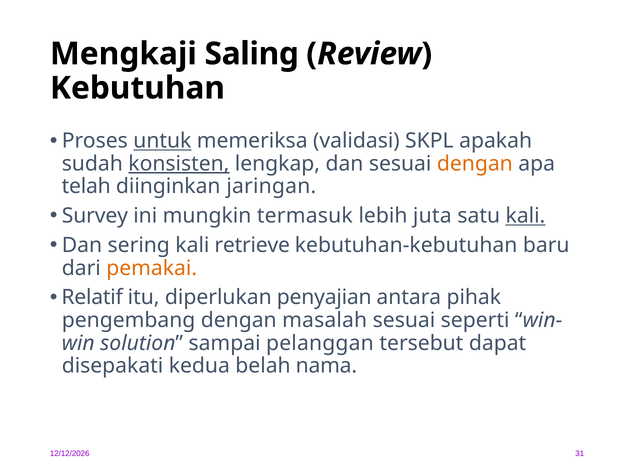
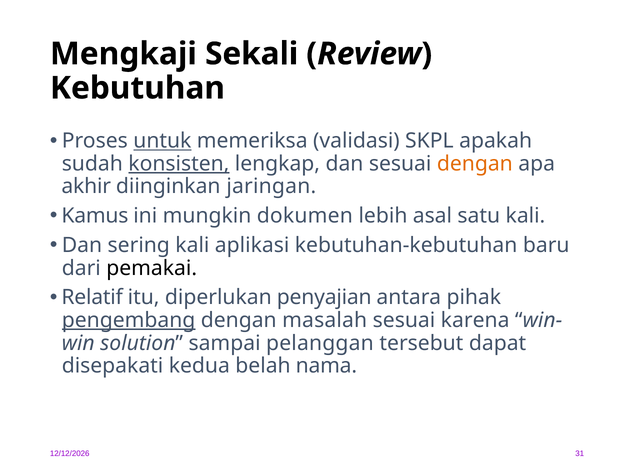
Saling: Saling -> Sekali (252, 54)
telah: telah -> akhir (86, 187)
Survey: Survey -> Kamus (95, 216)
termasuk: termasuk -> dokumen (305, 216)
juta: juta -> asal (432, 216)
kali underline: present -> none (525, 216)
retrieve: retrieve -> aplikasi (252, 246)
pemakai colour: orange -> black (152, 268)
pengembang underline: none -> present (129, 321)
seperti: seperti -> karena (475, 321)
